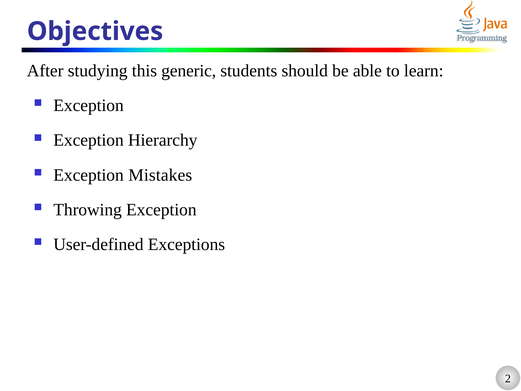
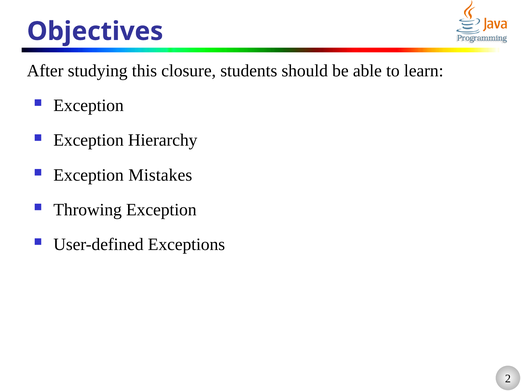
generic: generic -> closure (189, 71)
